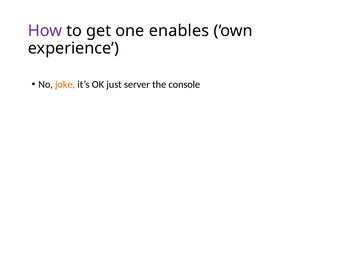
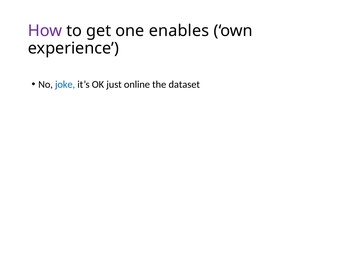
joke colour: orange -> blue (65, 85)
server: server -> online (137, 85)
console: console -> dataset (184, 85)
